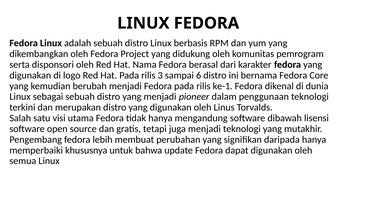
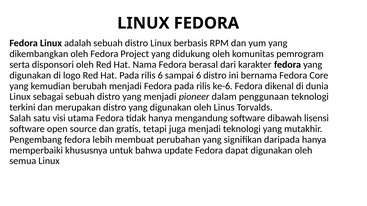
rilis 3: 3 -> 6 (160, 75)
ke-1: ke-1 -> ke-6 (223, 86)
